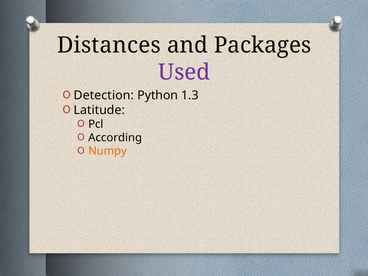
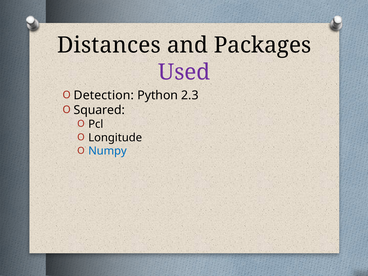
1.3: 1.3 -> 2.3 (190, 95)
Latitude: Latitude -> Squared (99, 110)
According: According -> Longitude (115, 138)
Numpy colour: orange -> blue (107, 151)
